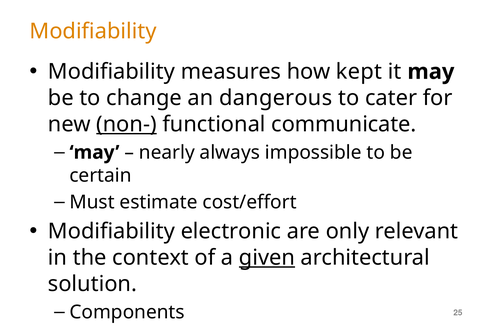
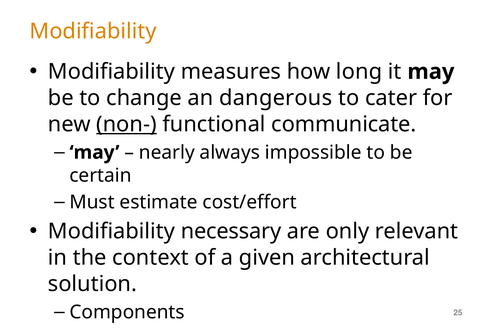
kept: kept -> long (359, 72)
electronic: electronic -> necessary (231, 231)
given underline: present -> none (267, 258)
